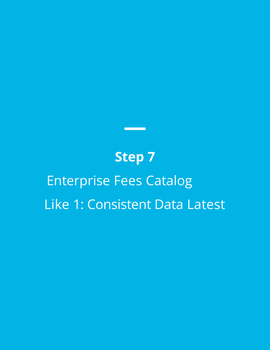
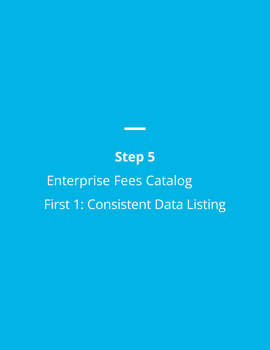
7: 7 -> 5 (151, 157)
Like: Like -> First (57, 204)
Latest: Latest -> Listing (206, 204)
